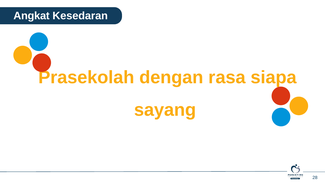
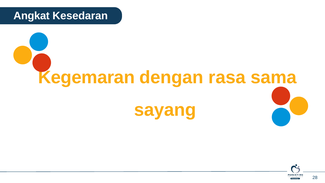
Prasekolah: Prasekolah -> Kegemaran (86, 77)
siapa: siapa -> sama (274, 77)
